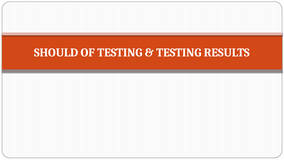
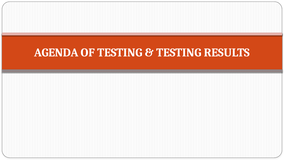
SHOULD: SHOULD -> AGENDA (56, 52)
